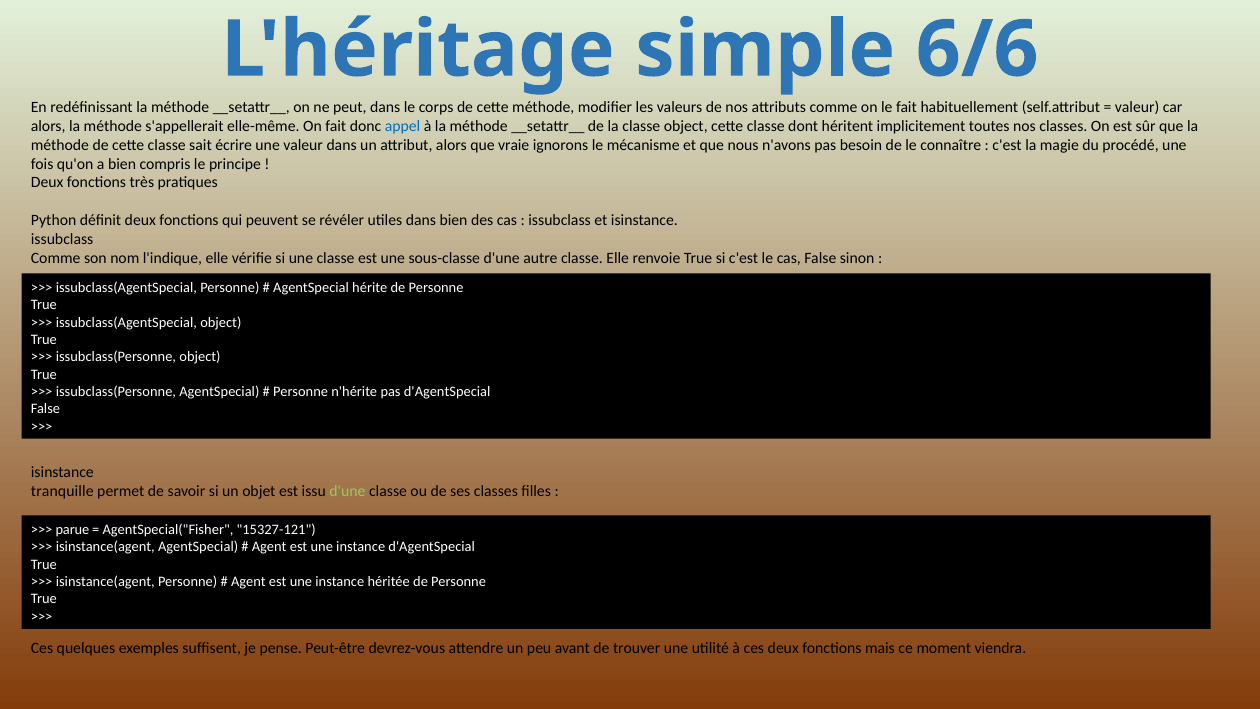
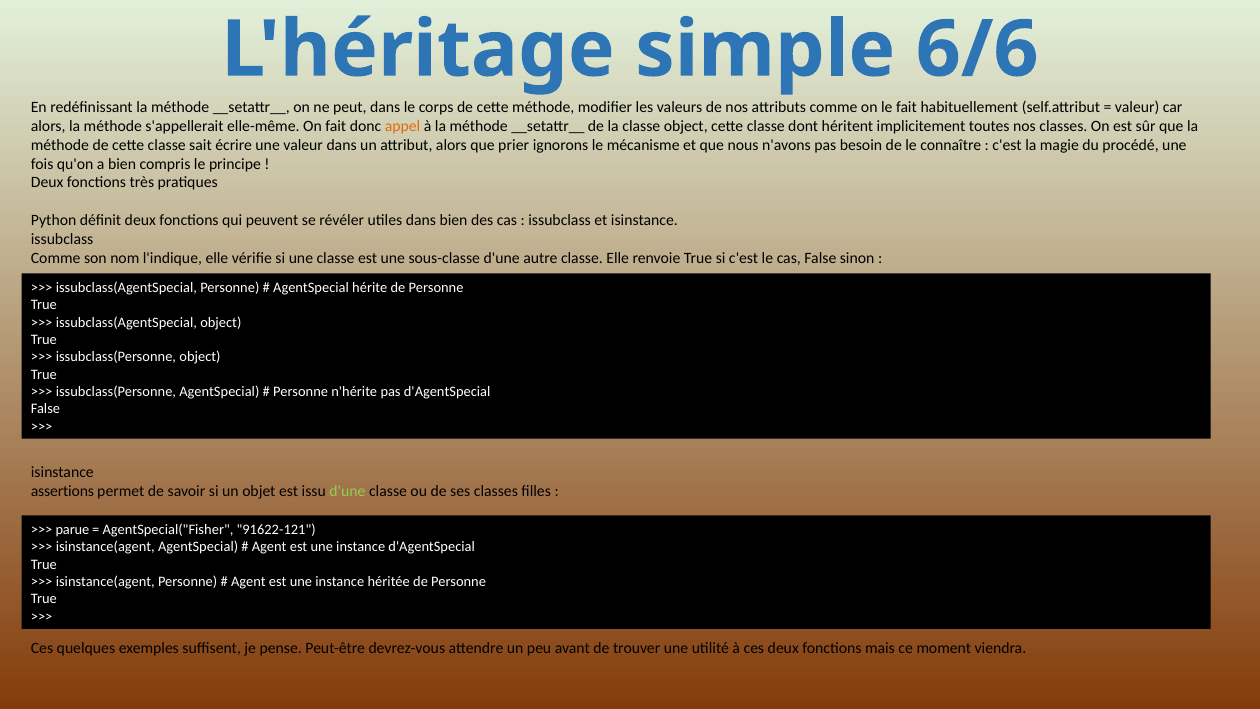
appel colour: blue -> orange (403, 126)
vraie: vraie -> prier (514, 145)
tranquille: tranquille -> assertions (62, 491)
15327-121: 15327-121 -> 91622-121 (276, 530)
